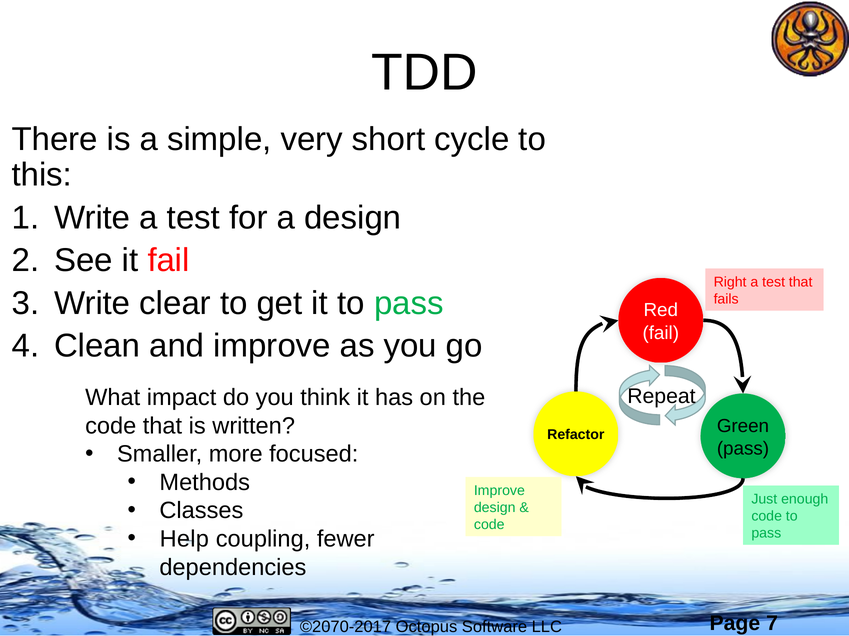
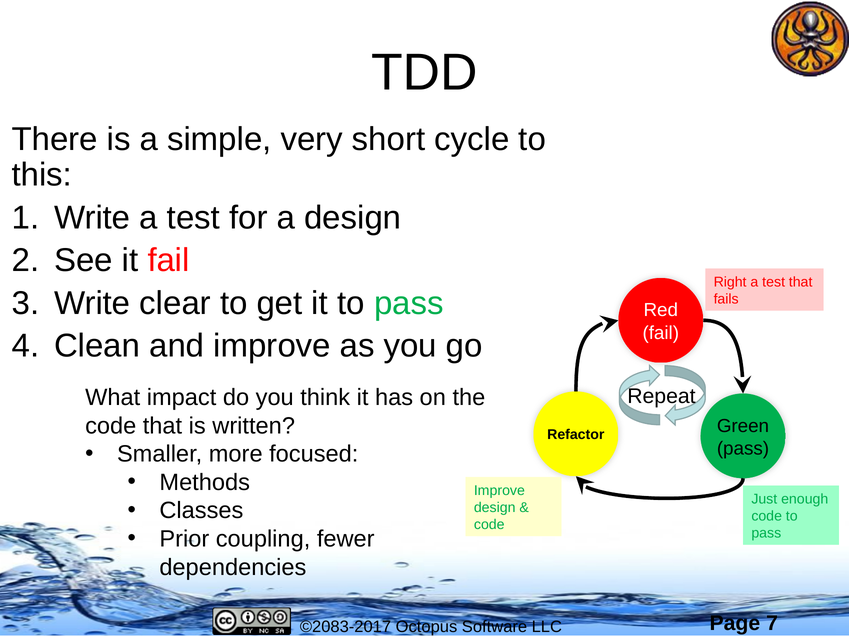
Help: Help -> Prior (184, 540)
©2070-2017: ©2070-2017 -> ©2083-2017 (346, 628)
